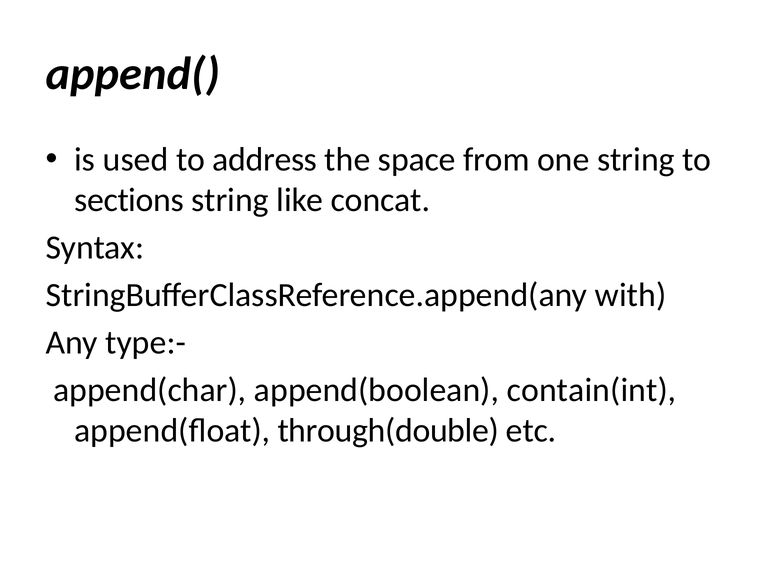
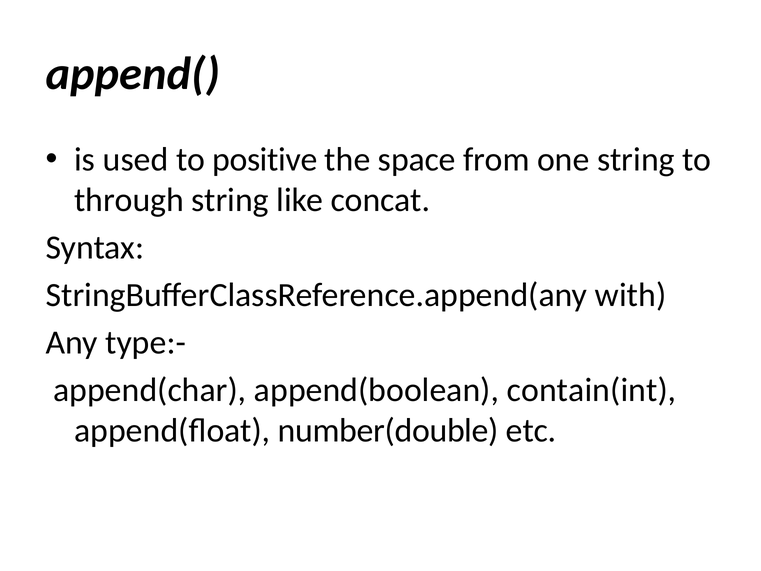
address: address -> positive (265, 160)
sections: sections -> through (129, 200)
through(double: through(double -> number(double (388, 430)
